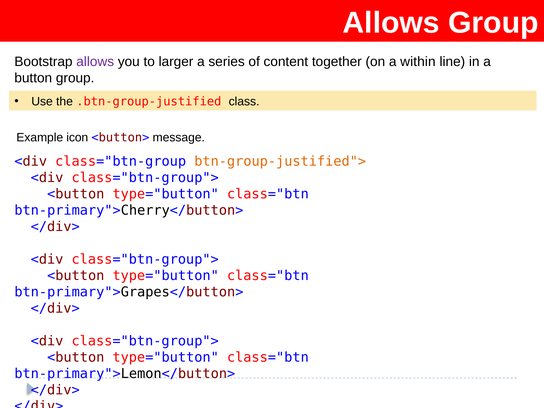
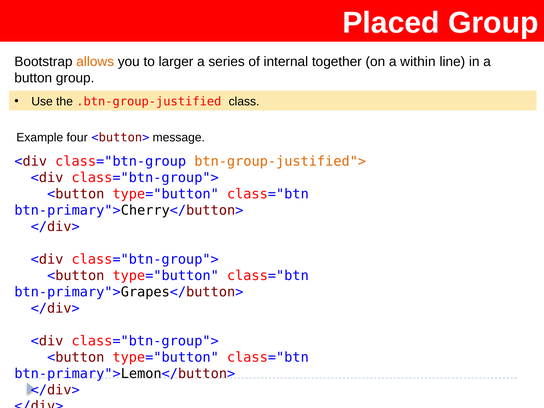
Allows: Allows -> Placed (391, 23)
allows colour: purple -> orange (95, 62)
content: content -> internal (286, 62)
icon: icon -> four (77, 138)
